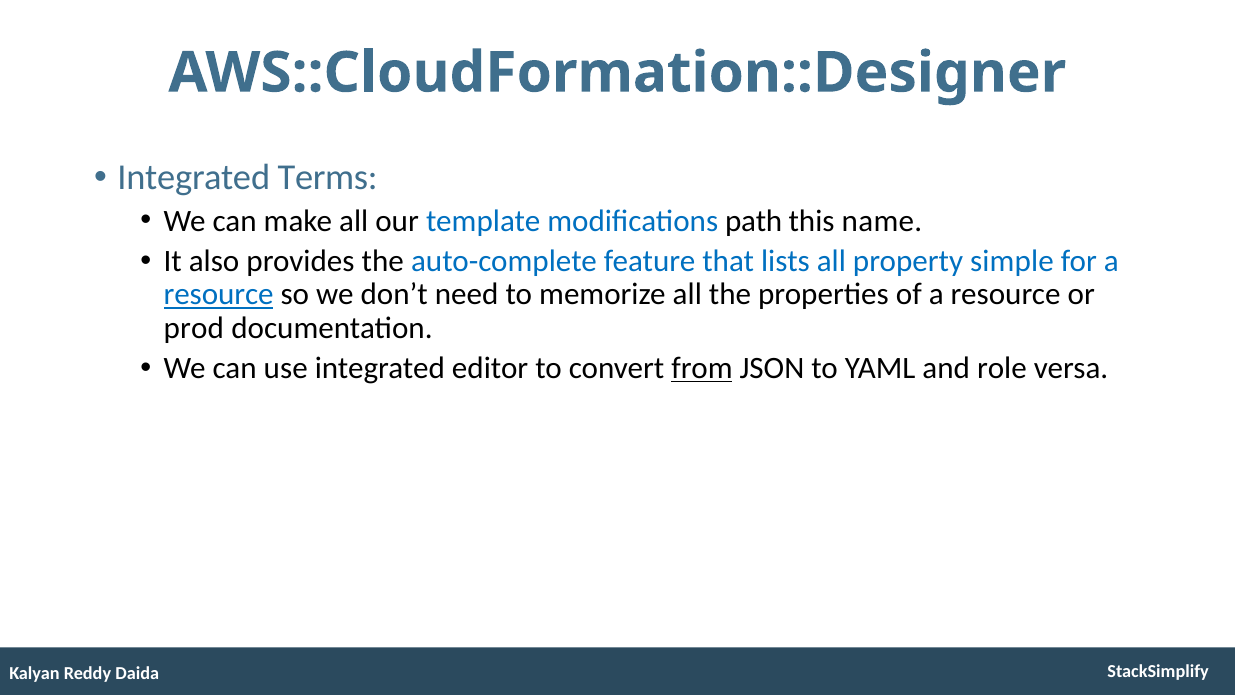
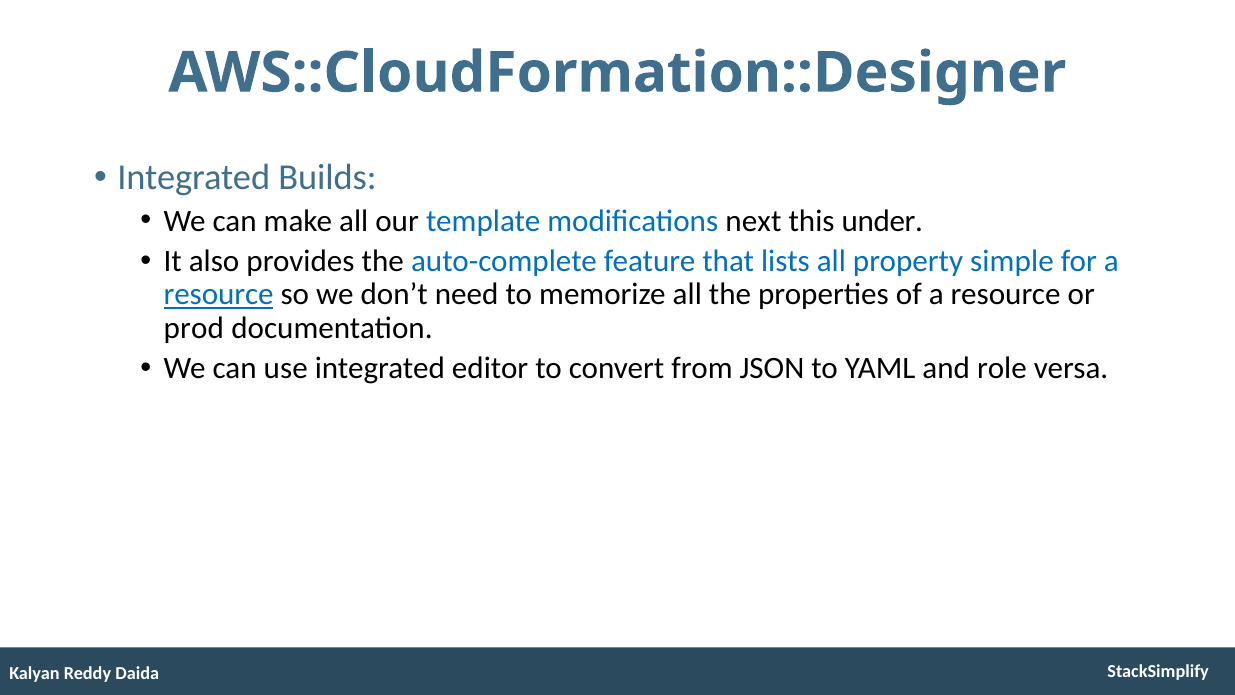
Terms: Terms -> Builds (327, 178)
path: path -> next (753, 221)
name: name -> under (882, 221)
from underline: present -> none (702, 368)
